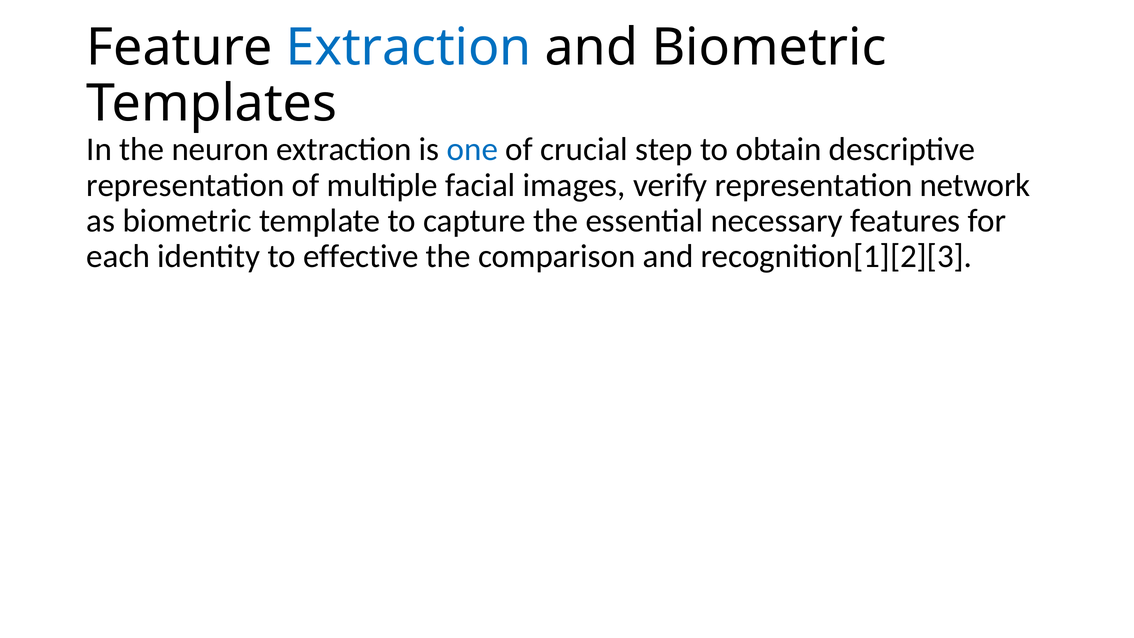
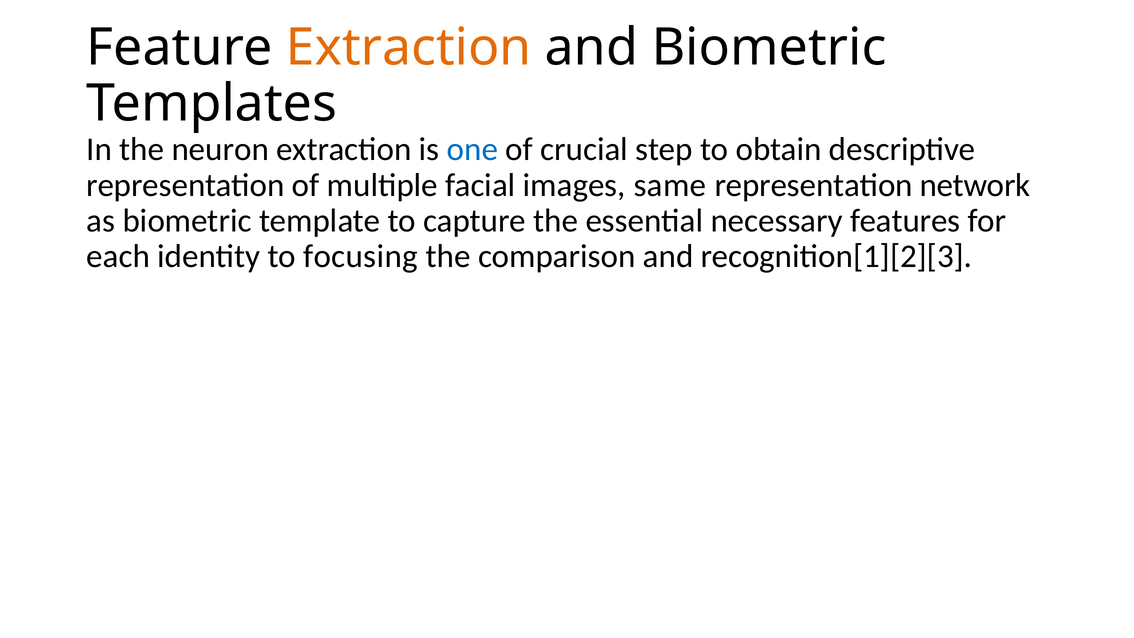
Extraction colour: blue -> orange (409, 48)
verify: verify -> same (670, 185)
effective: effective -> focusing (361, 256)
